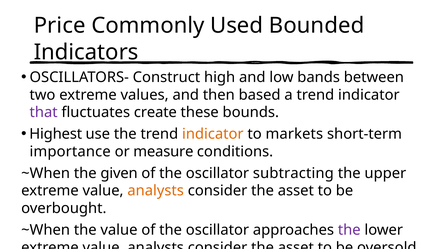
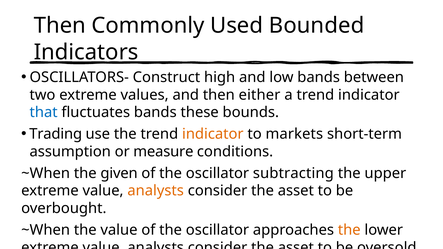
Price: Price -> Then (60, 26)
based: based -> either (260, 95)
that colour: purple -> blue (44, 112)
fluctuates create: create -> bands (155, 112)
Highest: Highest -> Trading (56, 134)
importance: importance -> assumption (70, 152)
the colour: purple -> orange (349, 230)
